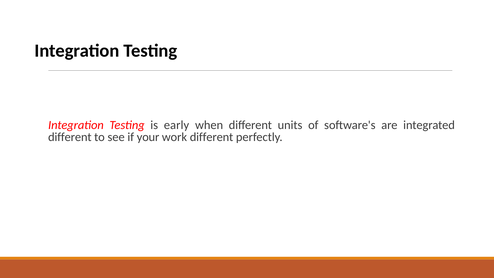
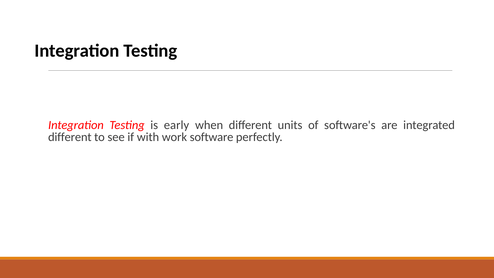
your: your -> with (148, 137)
work different: different -> software (212, 137)
